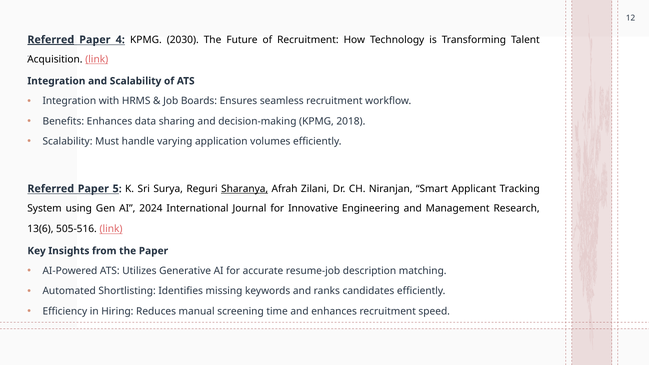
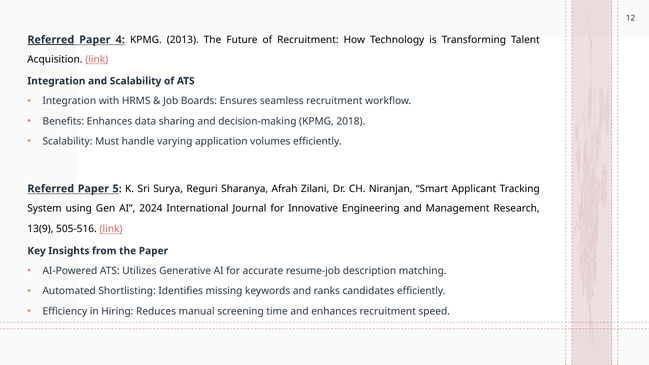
2030: 2030 -> 2013 (183, 40)
Sharanya underline: present -> none (245, 189)
13(6: 13(6 -> 13(9 (40, 229)
